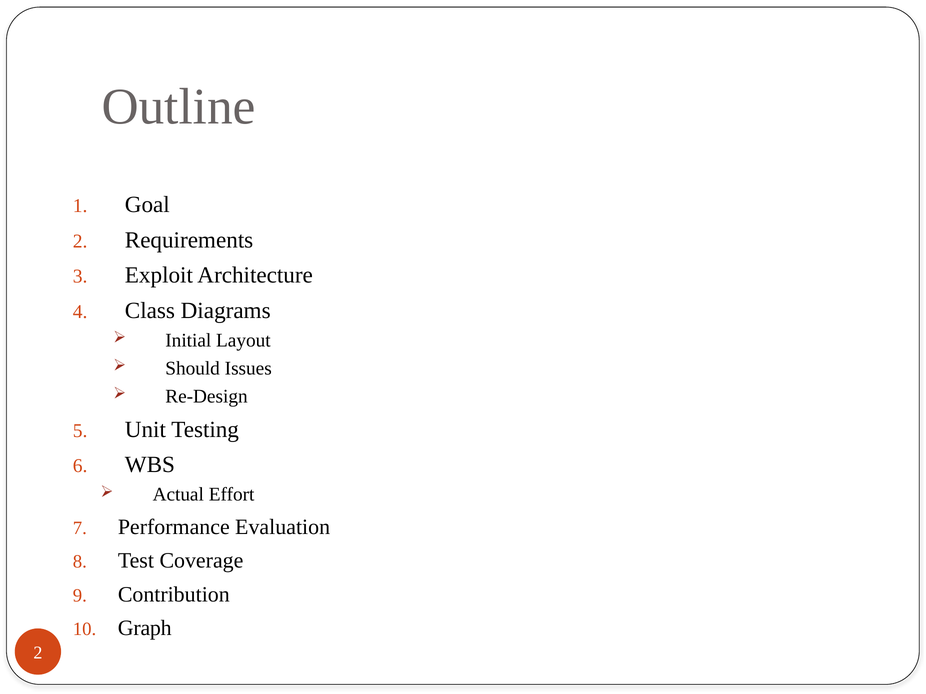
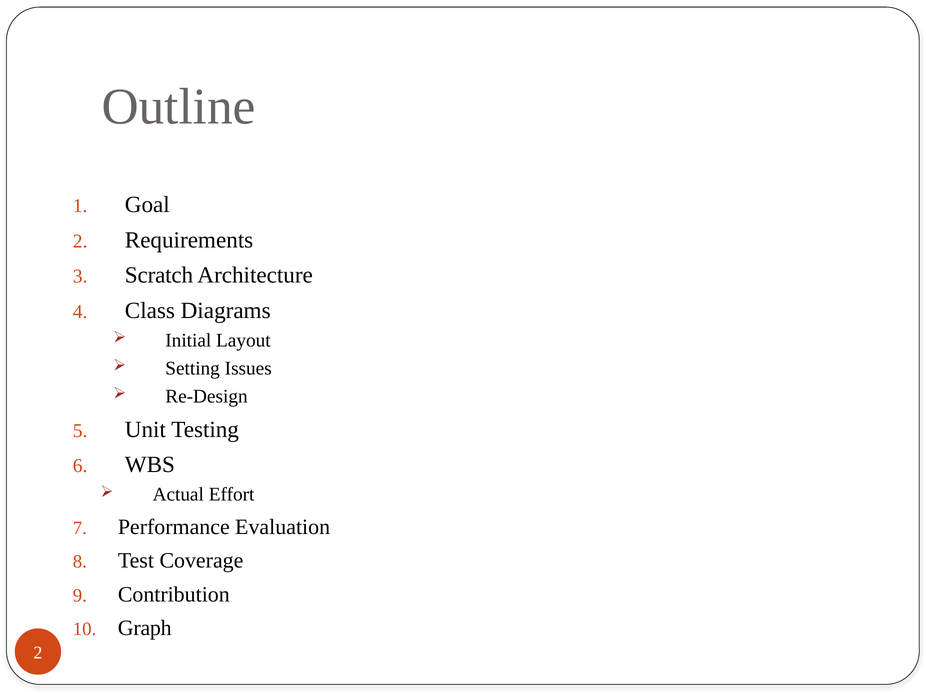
Exploit: Exploit -> Scratch (159, 275)
Should: Should -> Setting (193, 369)
